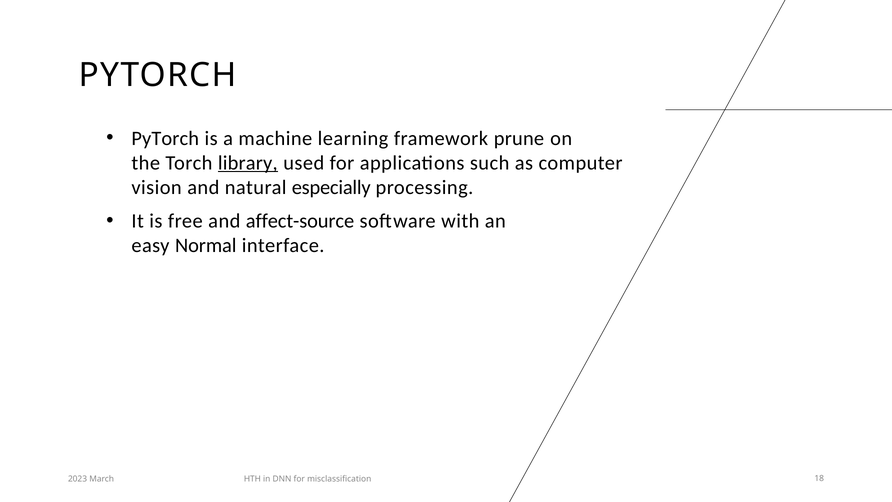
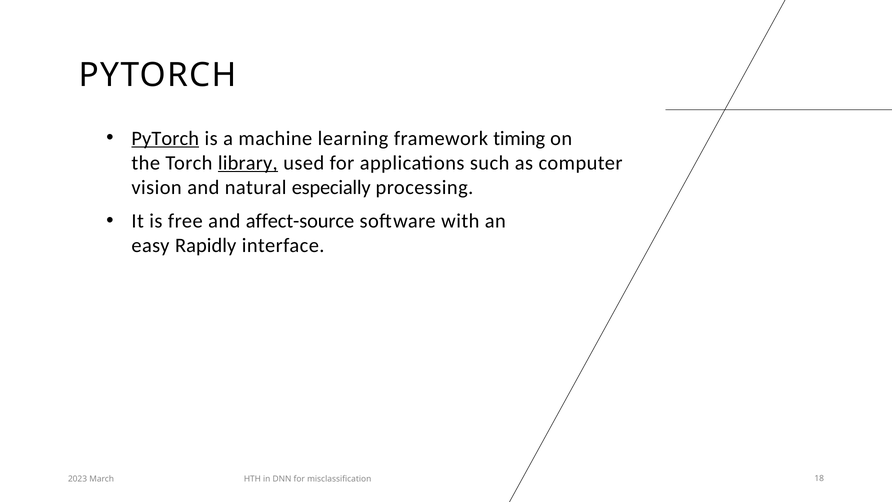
PyTorch underline: none -> present (165, 138)
prune: prune -> timing (519, 138)
Normal: Normal -> Rapidly (206, 245)
